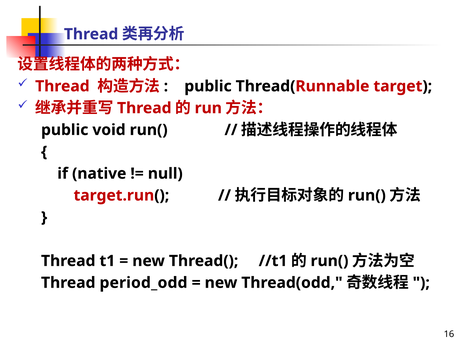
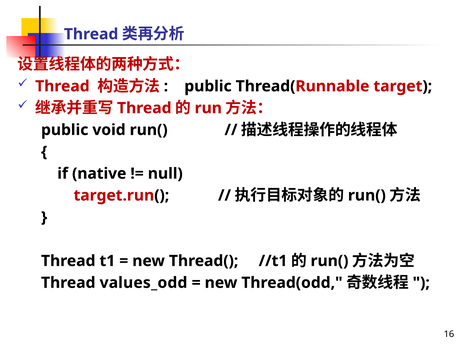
period_odd: period_odd -> values_odd (143, 283)
